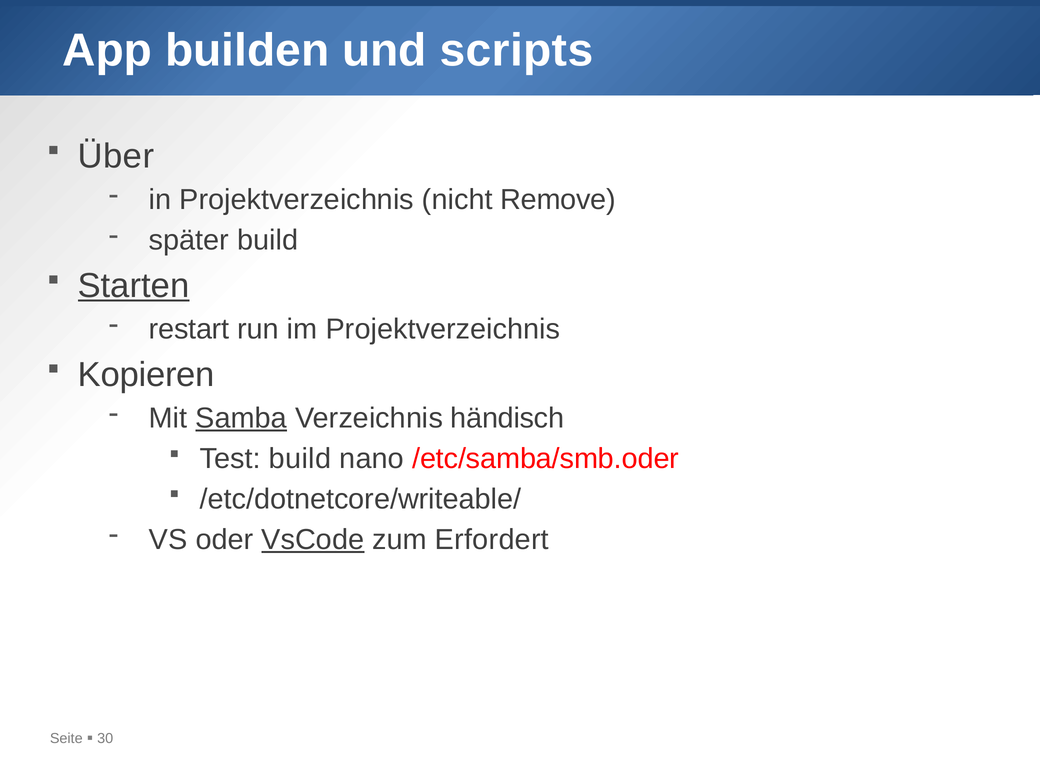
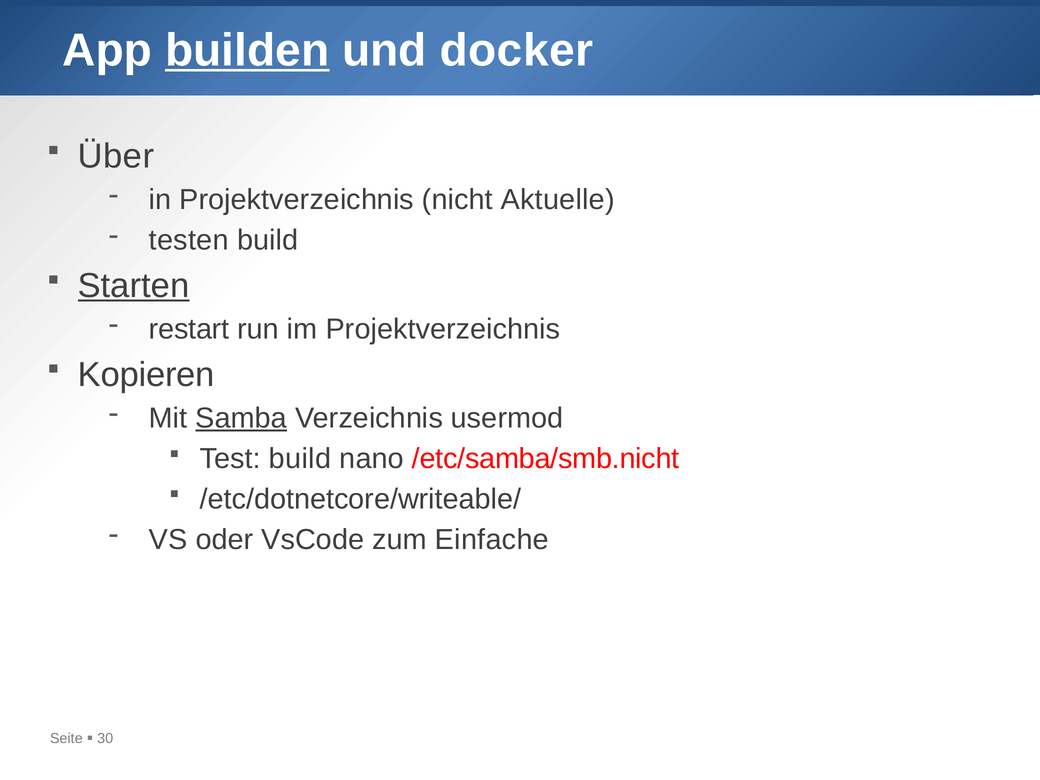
builden underline: none -> present (247, 50)
scripts: scripts -> docker (516, 50)
Remove: Remove -> Aktuelle (558, 200)
später: später -> testen (189, 240)
händisch: händisch -> usermod (507, 418)
/etc/samba/smb.oder: /etc/samba/smb.oder -> /etc/samba/smb.nicht (546, 459)
VsCode underline: present -> none (313, 540)
Erfordert: Erfordert -> Einfache (492, 540)
